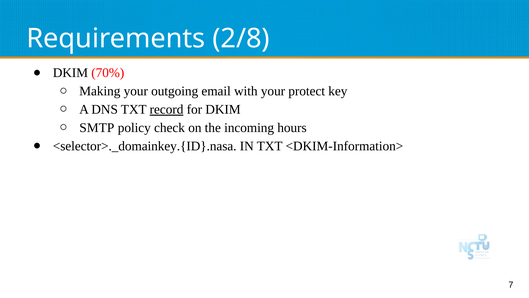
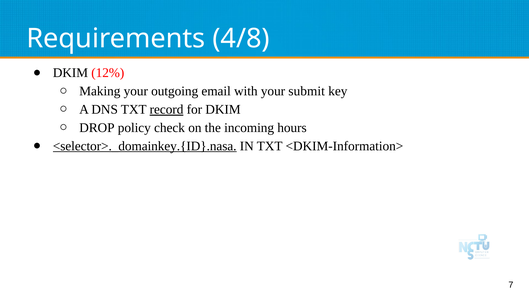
2/8: 2/8 -> 4/8 (241, 39)
70%: 70% -> 12% (108, 73)
protect: protect -> submit (307, 91)
SMTP: SMTP -> DROP (97, 128)
<selector>._domainkey.{ID}.nasa underline: none -> present (145, 146)
